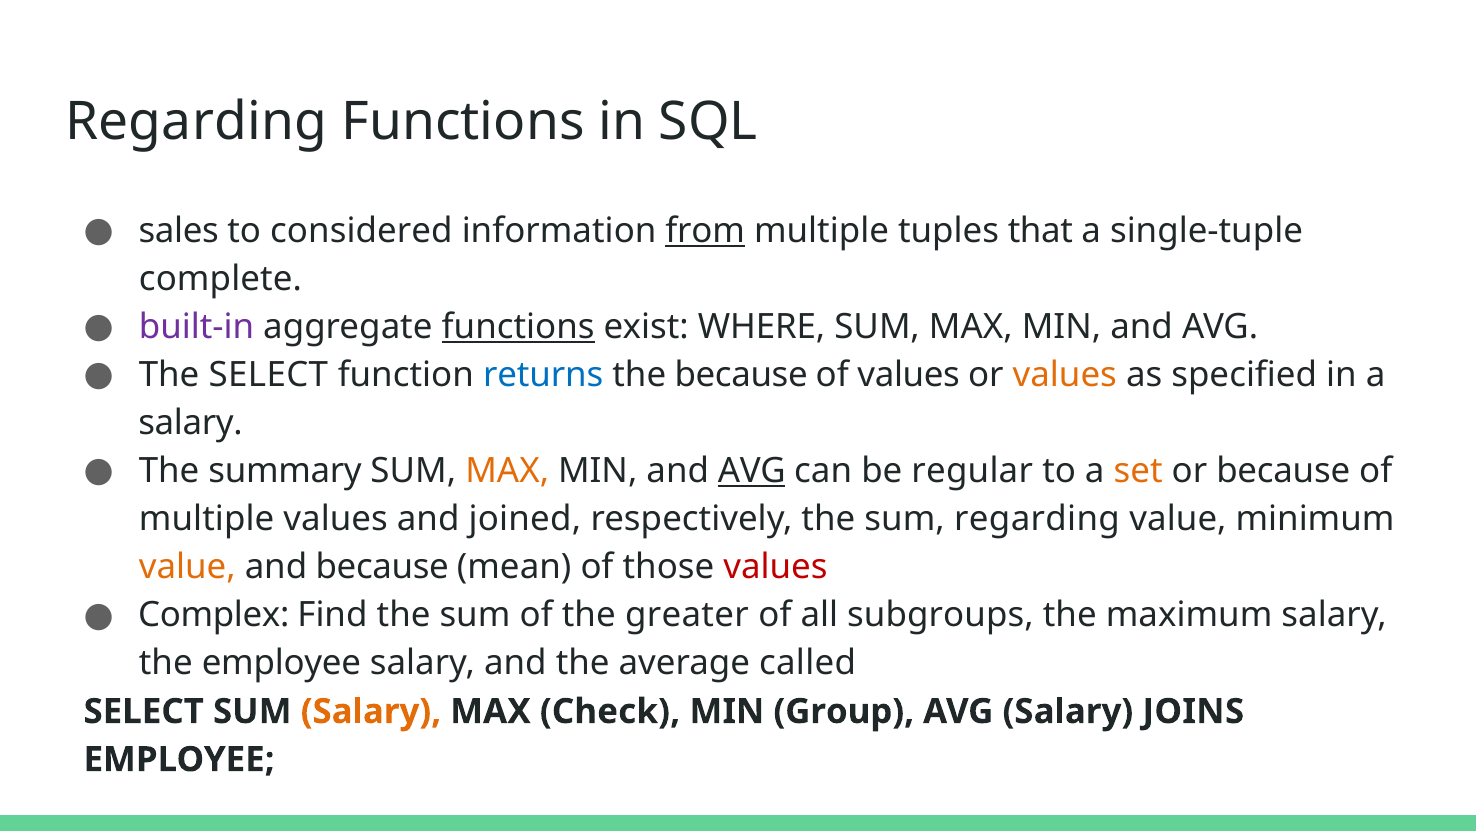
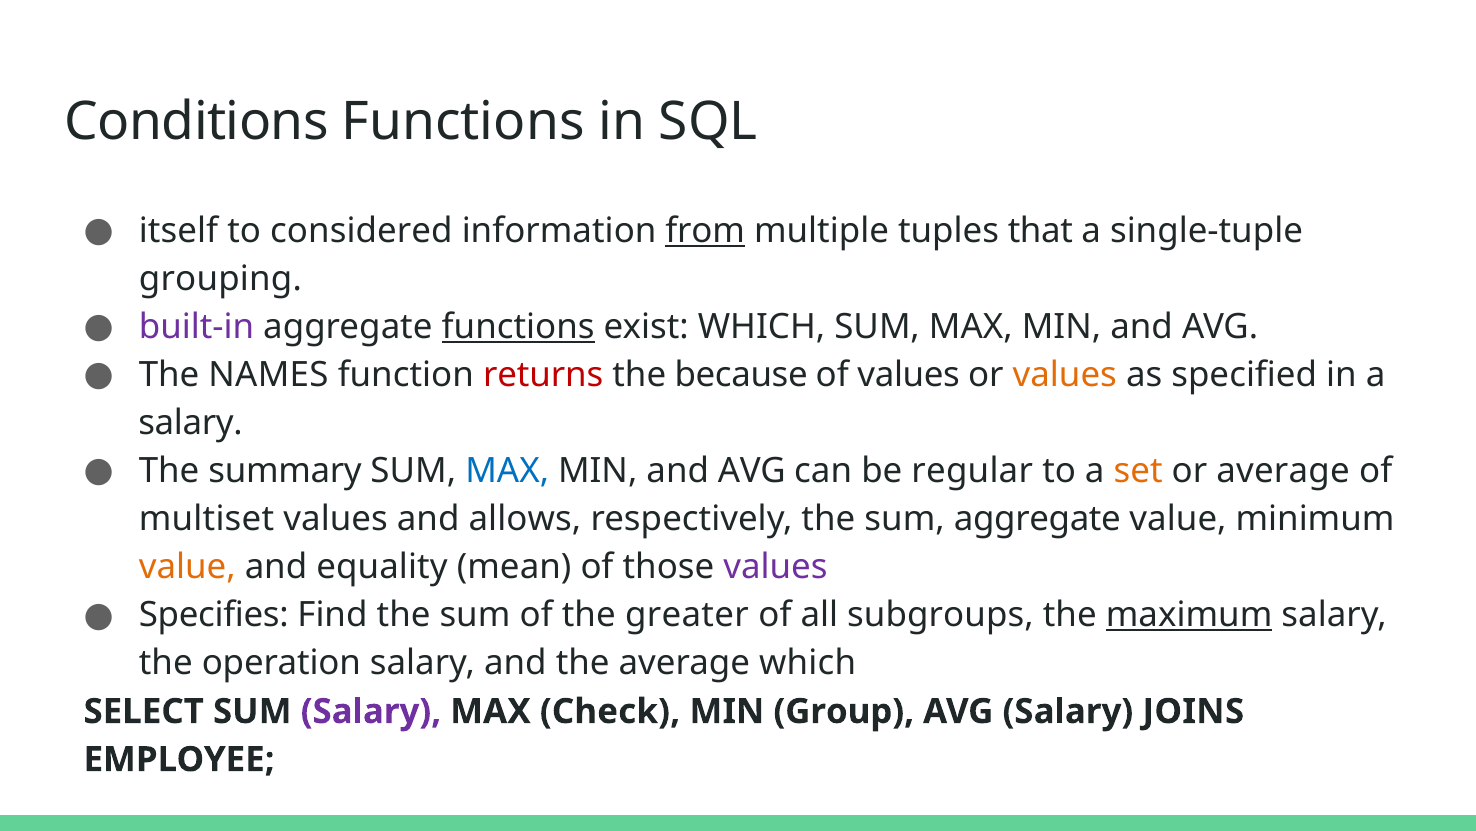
Regarding: Regarding -> Conditions (197, 122)
sales: sales -> itself (178, 230)
complete: complete -> grouping (220, 278)
exist WHERE: WHERE -> WHICH (761, 326)
The SELECT: SELECT -> NAMES (268, 375)
returns colour: blue -> red (543, 375)
MAX colour: orange -> blue (507, 471)
AVG underline: present -> none (752, 471)
or because: because -> average (1283, 471)
multiple: multiple -> multiset (207, 519)
joined: joined -> allows (525, 519)
sum regarding: regarding -> aggregate (1037, 519)
and because: because -> equality (382, 567)
values colour: red -> purple (775, 567)
Complex: Complex -> Specifies (214, 615)
maximum underline: none -> present (1189, 615)
the employee: employee -> operation (281, 663)
average called: called -> which (808, 663)
Salary colour: orange -> purple (371, 711)
